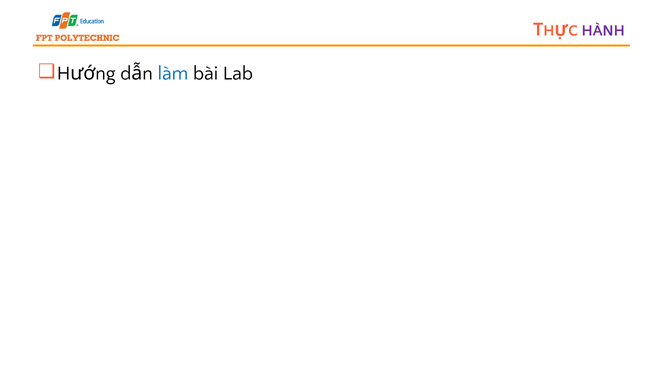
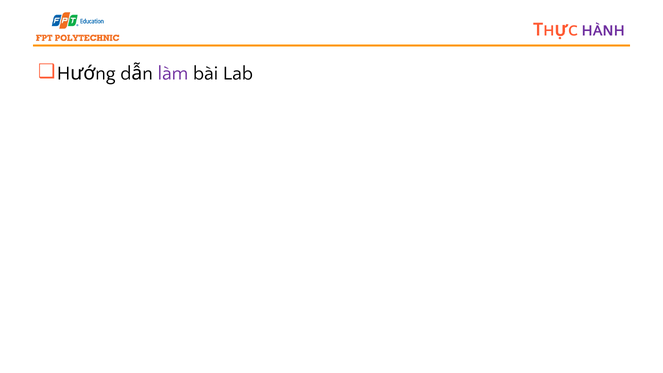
làm colour: blue -> purple (173, 73)
